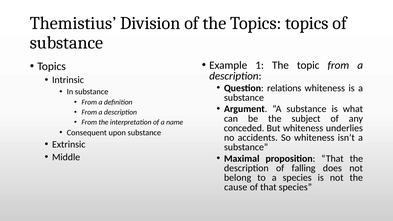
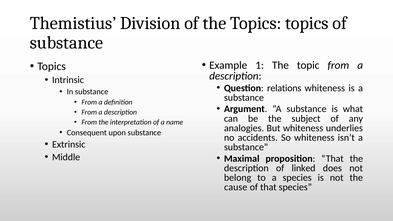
conceded: conceded -> analogies (244, 128)
falling: falling -> linked (304, 168)
